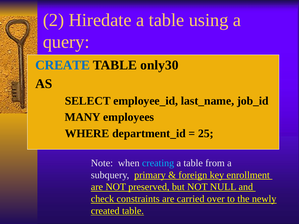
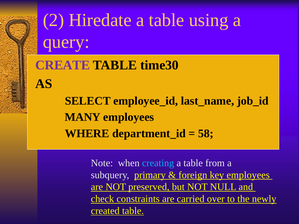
CREATE colour: blue -> purple (63, 65)
only30: only30 -> time30 (159, 65)
25: 25 -> 58 (206, 134)
key enrollment: enrollment -> employees (248, 175)
